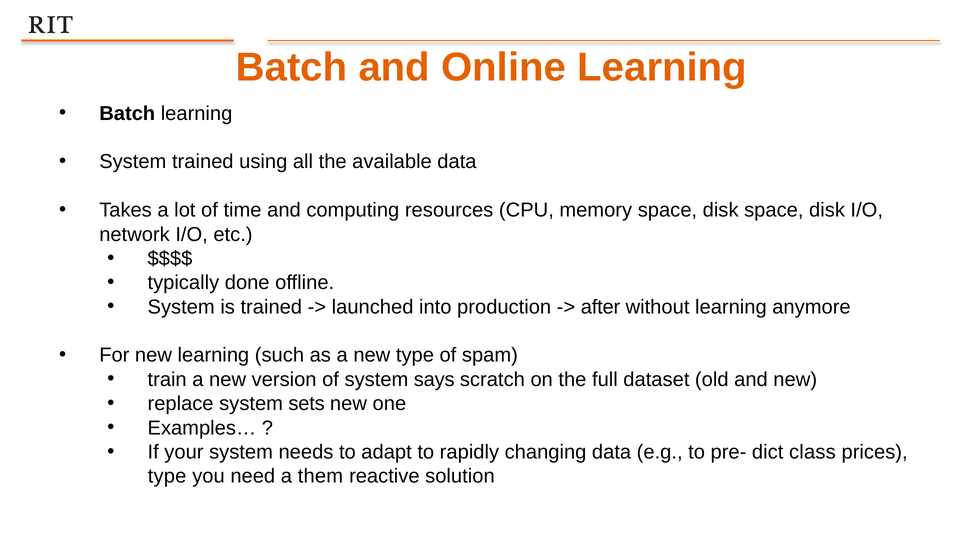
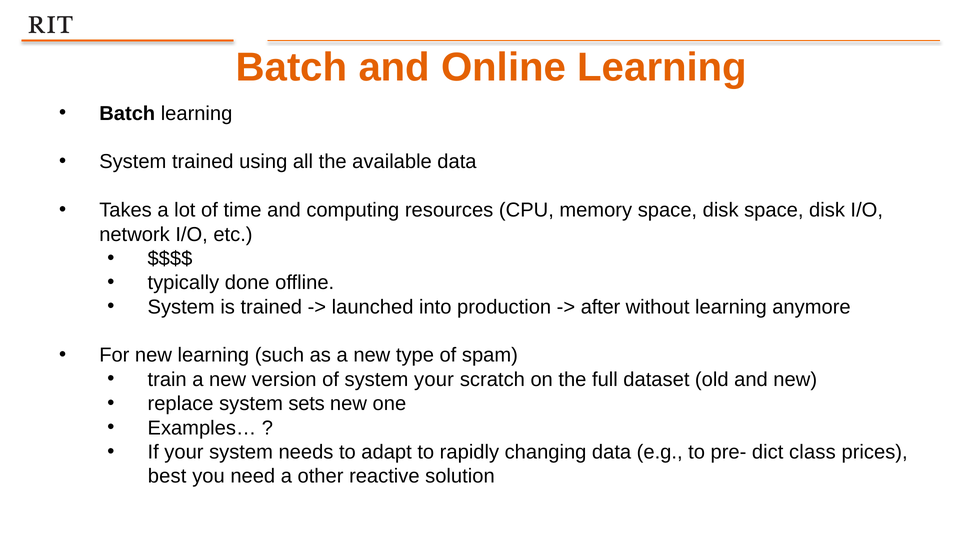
system says: says -> your (434, 379)
type: type -> best (167, 476)
them: them -> other (321, 476)
